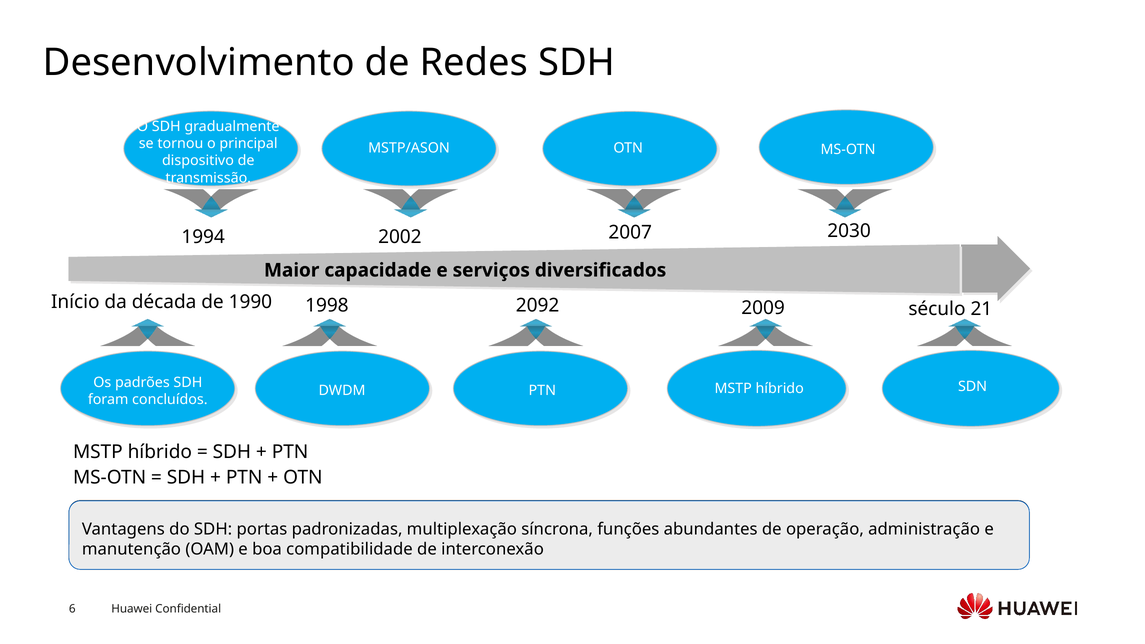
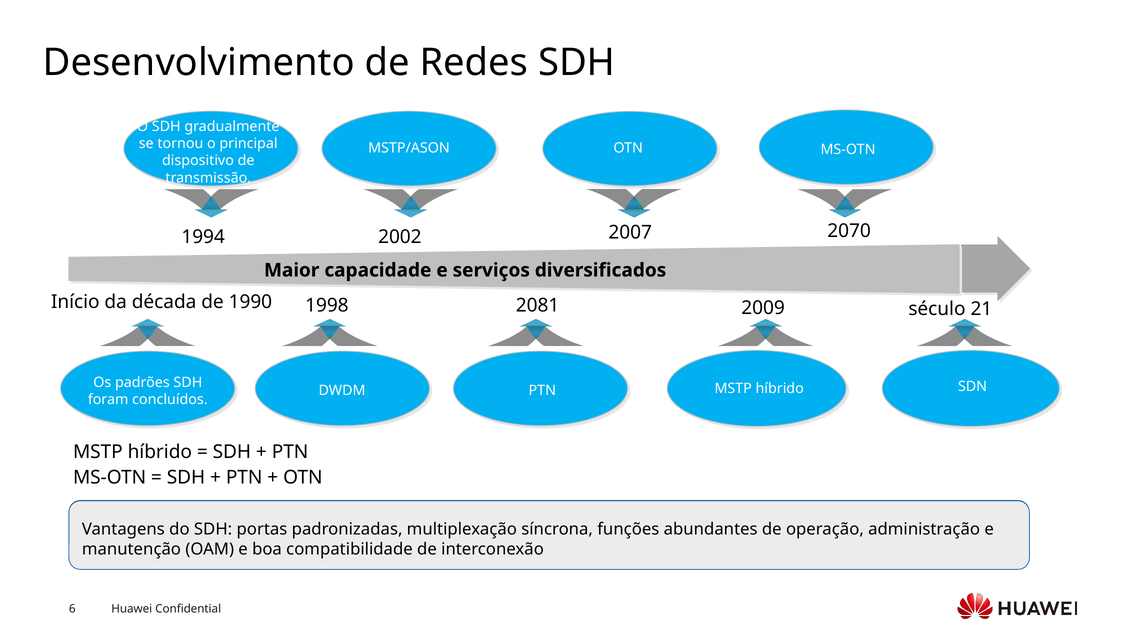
2030: 2030 -> 2070 (849, 231)
2092: 2092 -> 2081 (538, 305)
